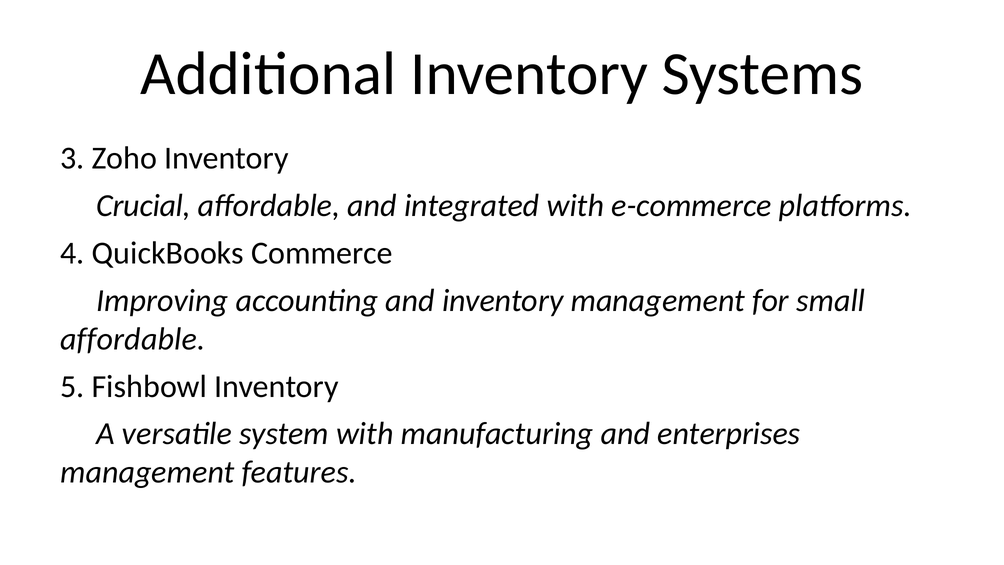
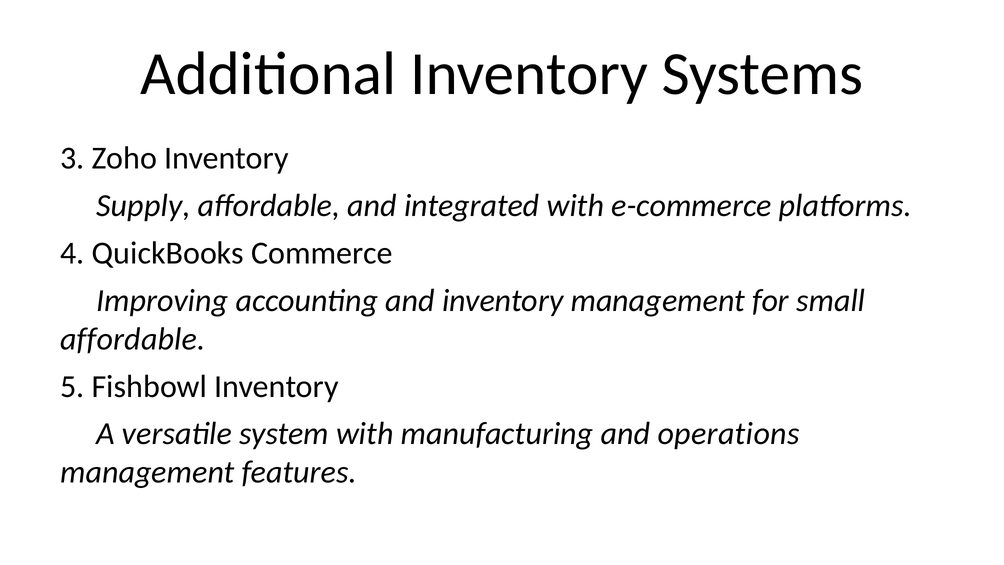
Crucial: Crucial -> Supply (143, 206)
enterprises: enterprises -> operations (729, 434)
